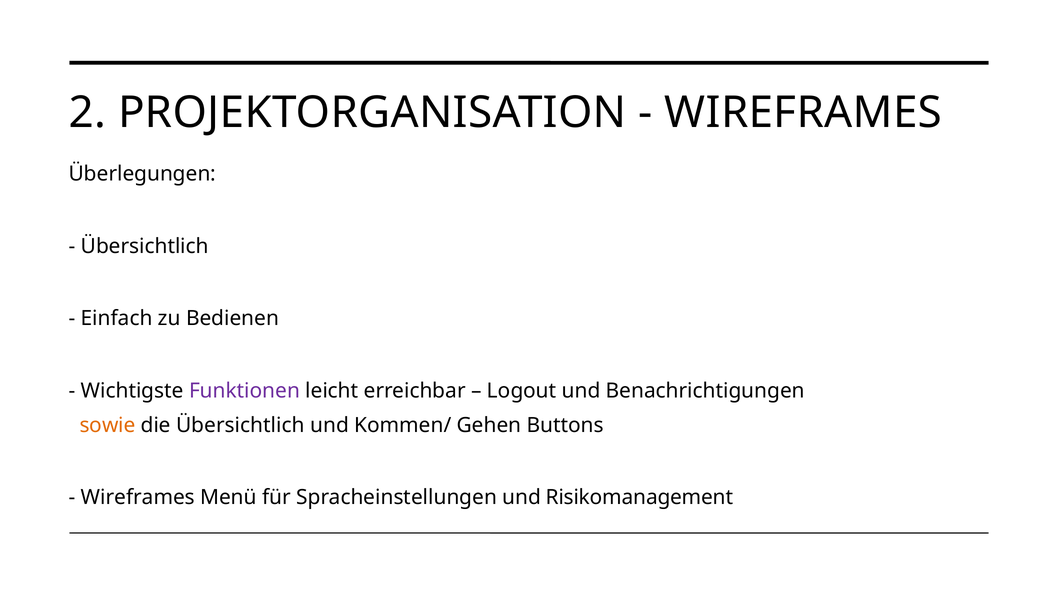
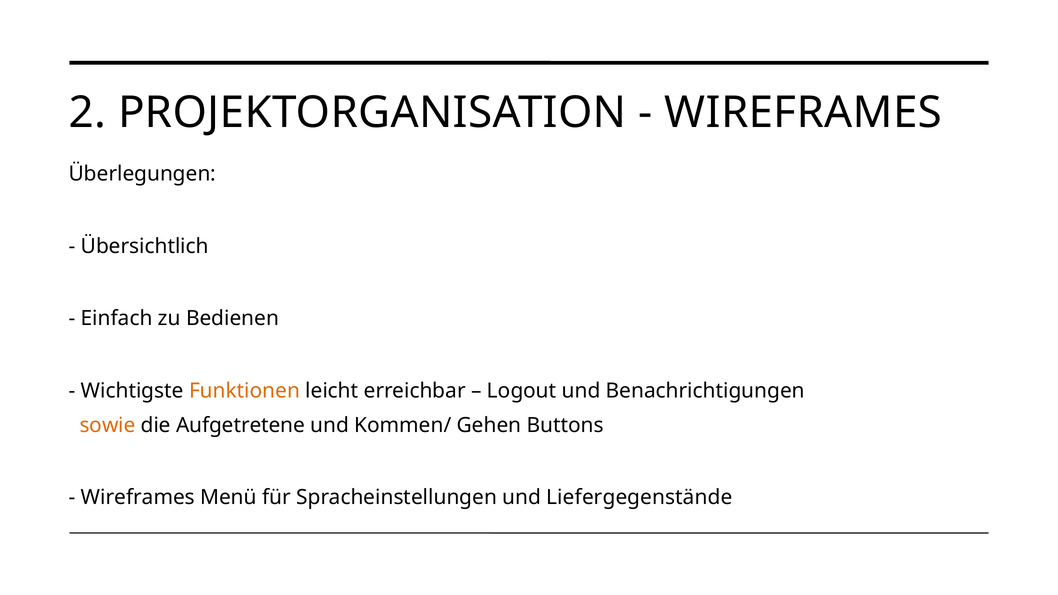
Funktionen colour: purple -> orange (245, 391)
die Übersichtlich: Übersichtlich -> Aufgetretene (241, 425)
Risikomanagement: Risikomanagement -> Liefergegenstände (639, 498)
